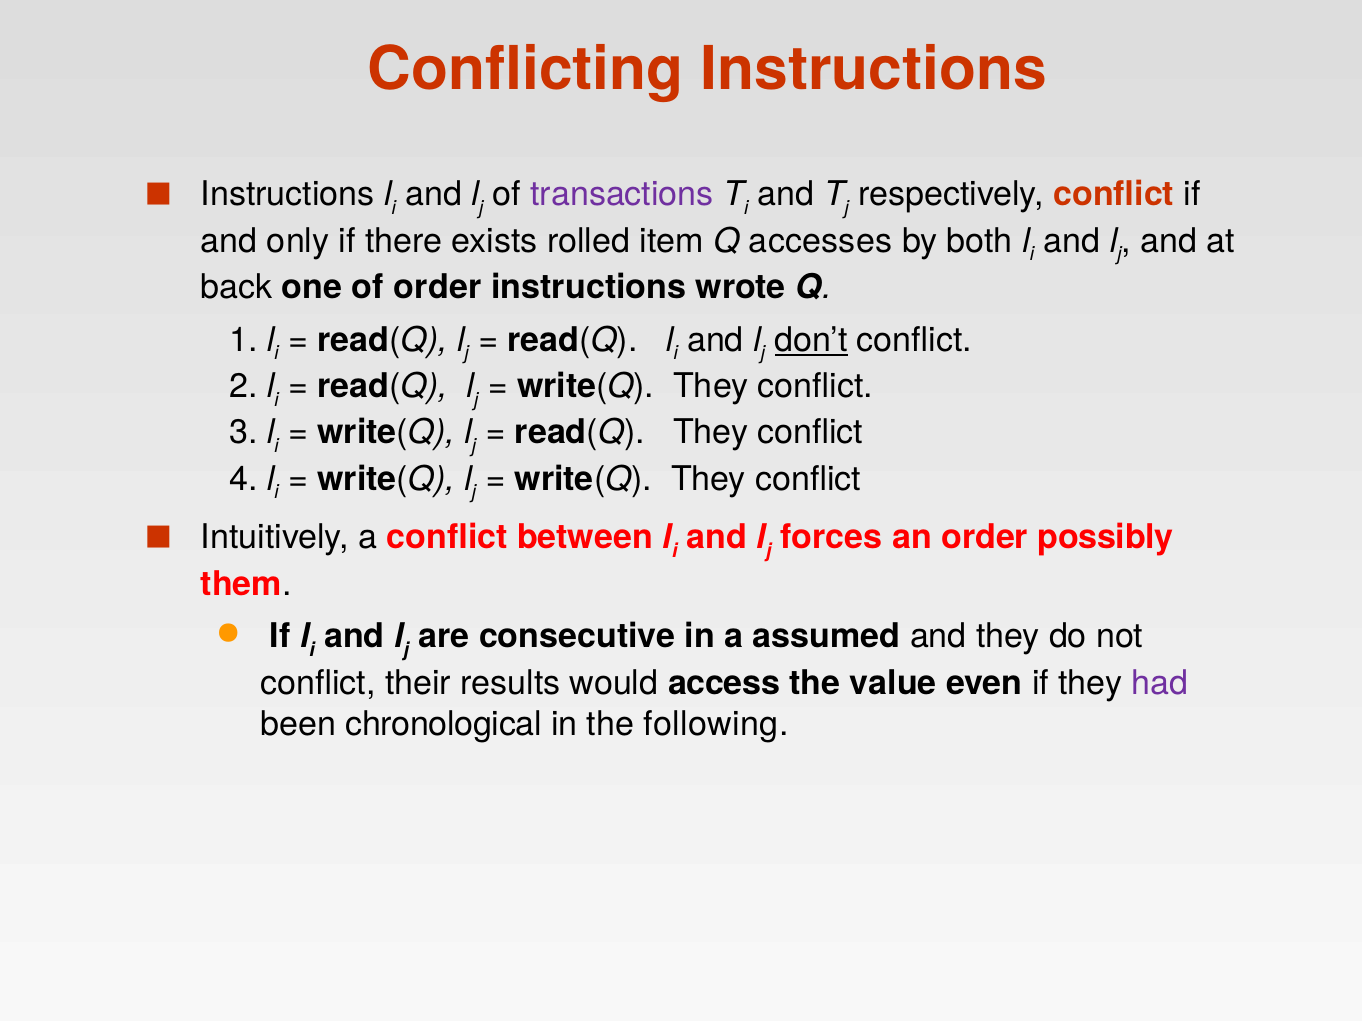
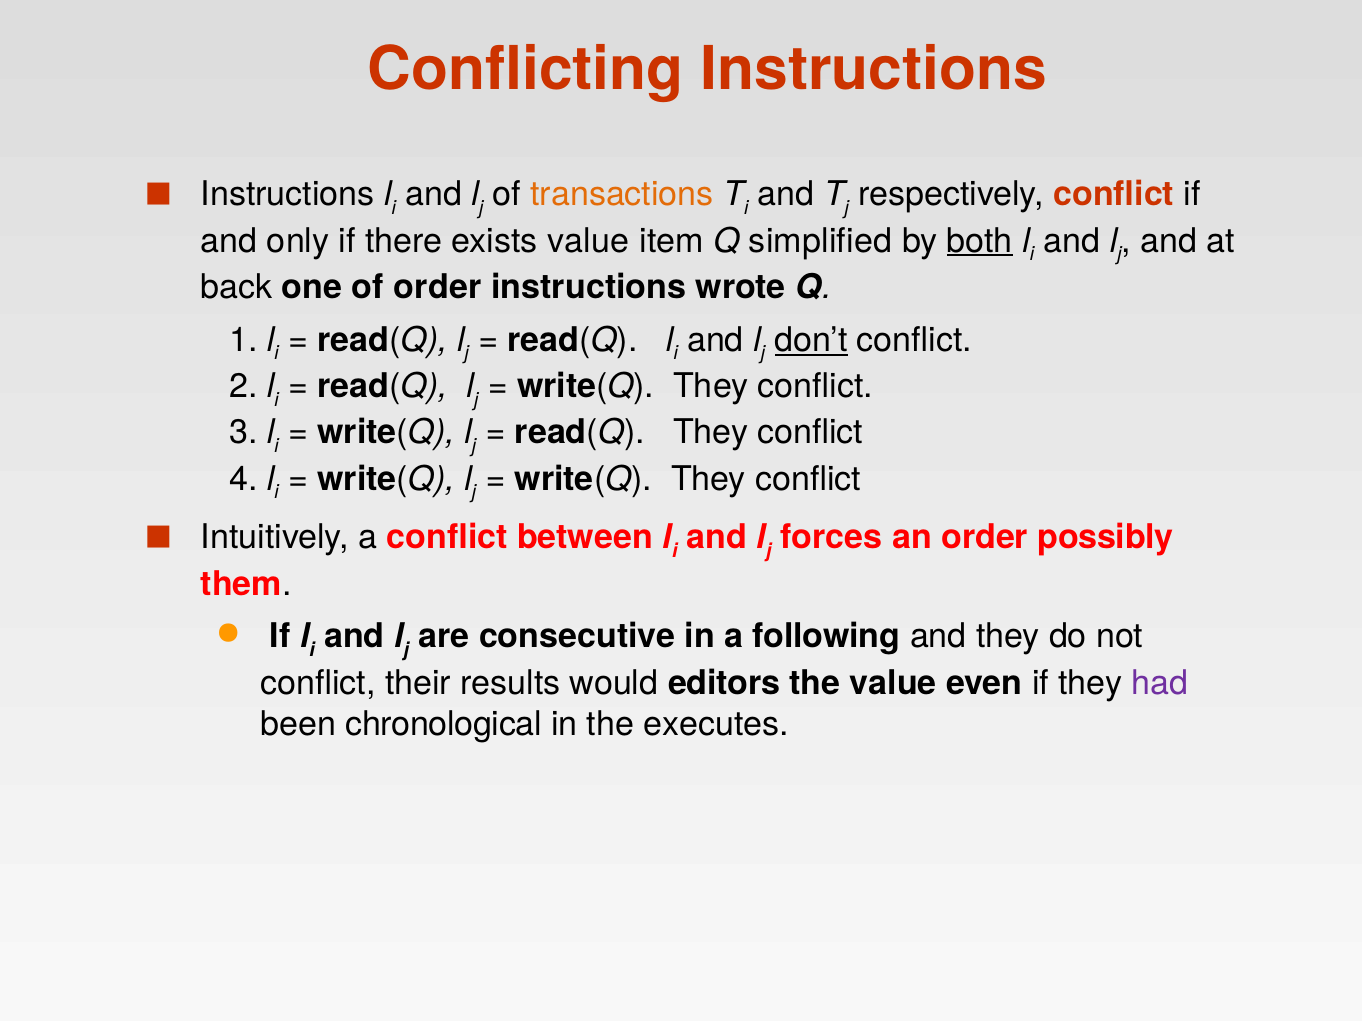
transactions colour: purple -> orange (622, 194)
exists rolled: rolled -> value (588, 241)
accesses: accesses -> simplified (821, 241)
both underline: none -> present (980, 241)
assumed: assumed -> following (827, 637)
access: access -> editors (724, 683)
following: following -> executes (716, 724)
